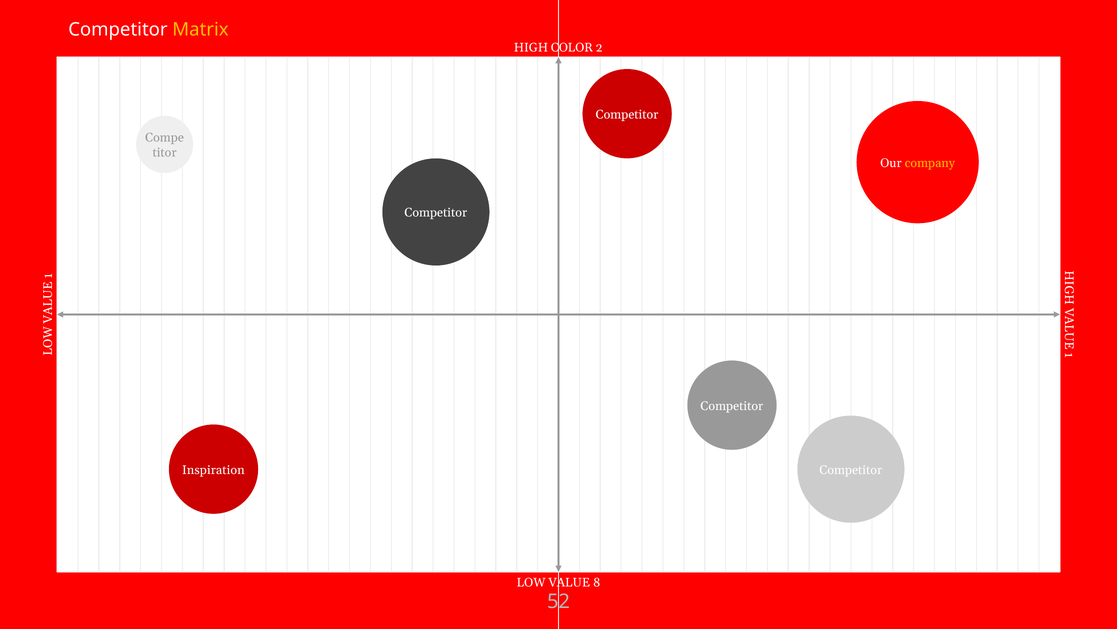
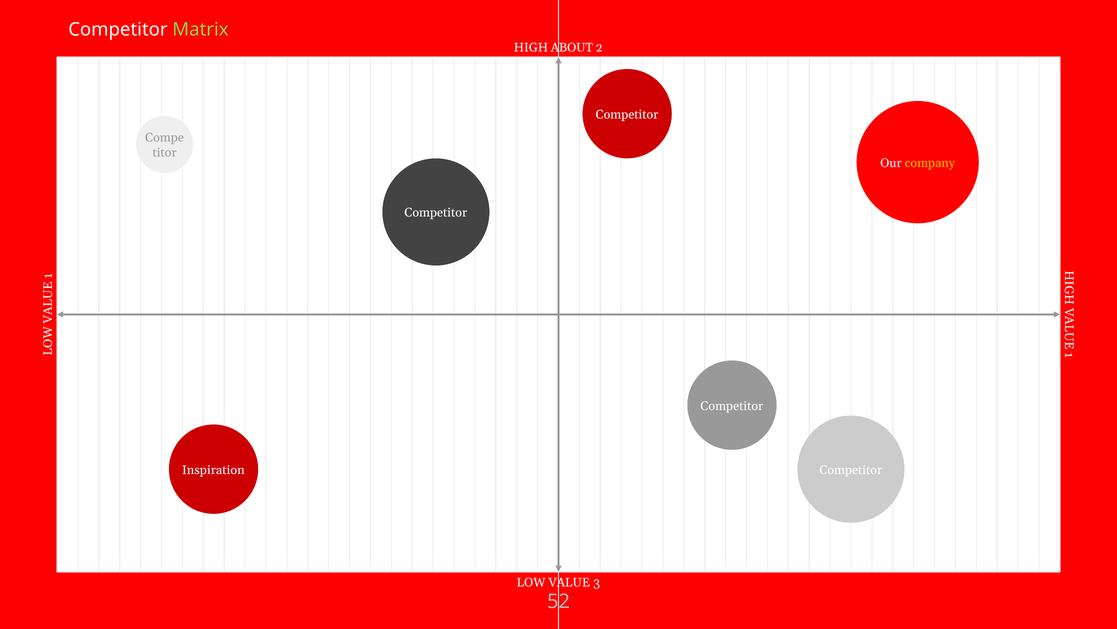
Matrix colour: yellow -> light green (201, 30)
COLOR: COLOR -> ABOUT (572, 48)
8: 8 -> 3 (597, 582)
